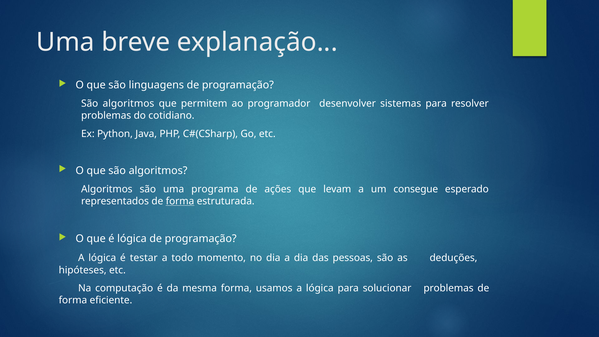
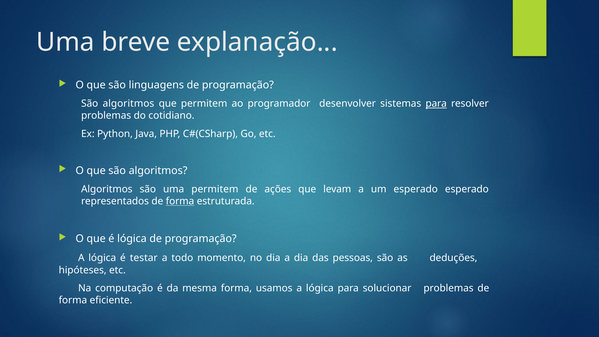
para underline: none -> present (436, 104)
uma programa: programa -> permitem (215, 189)
um consegue: consegue -> esperado (416, 189)
